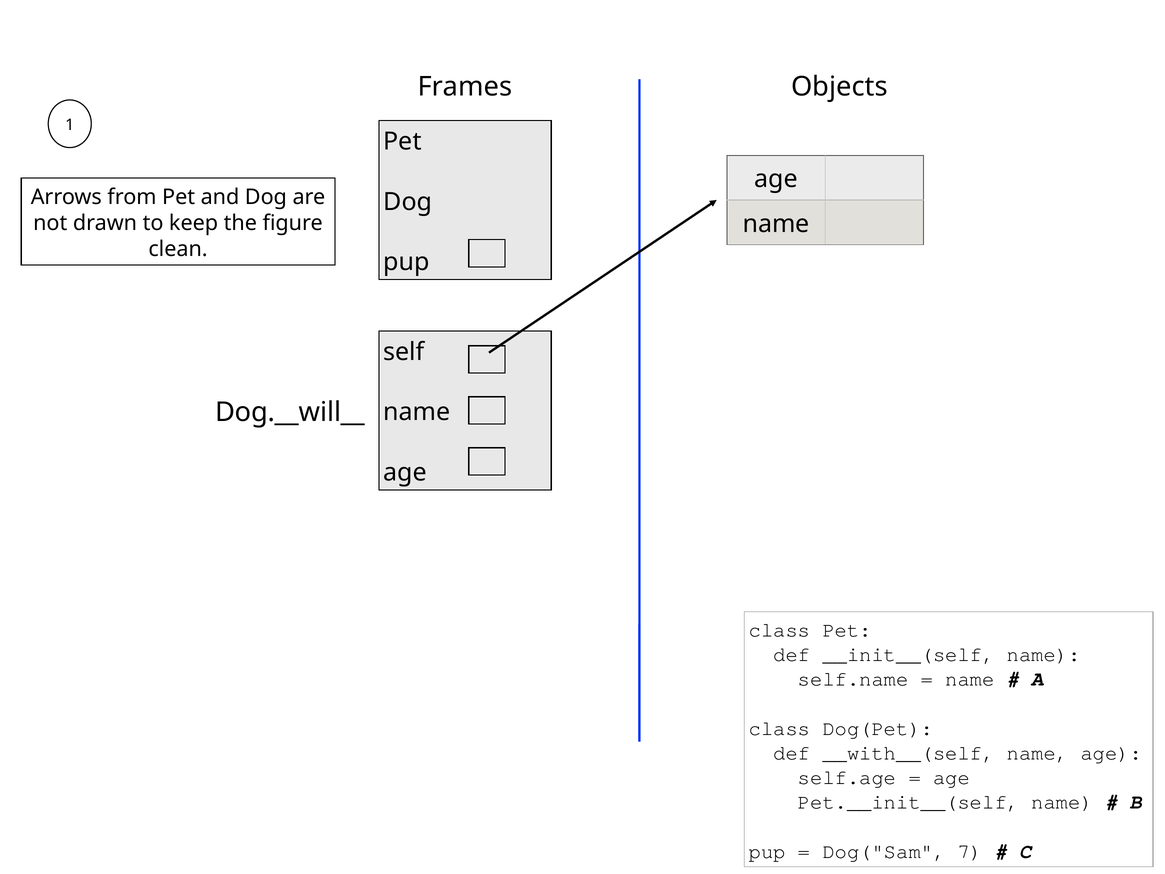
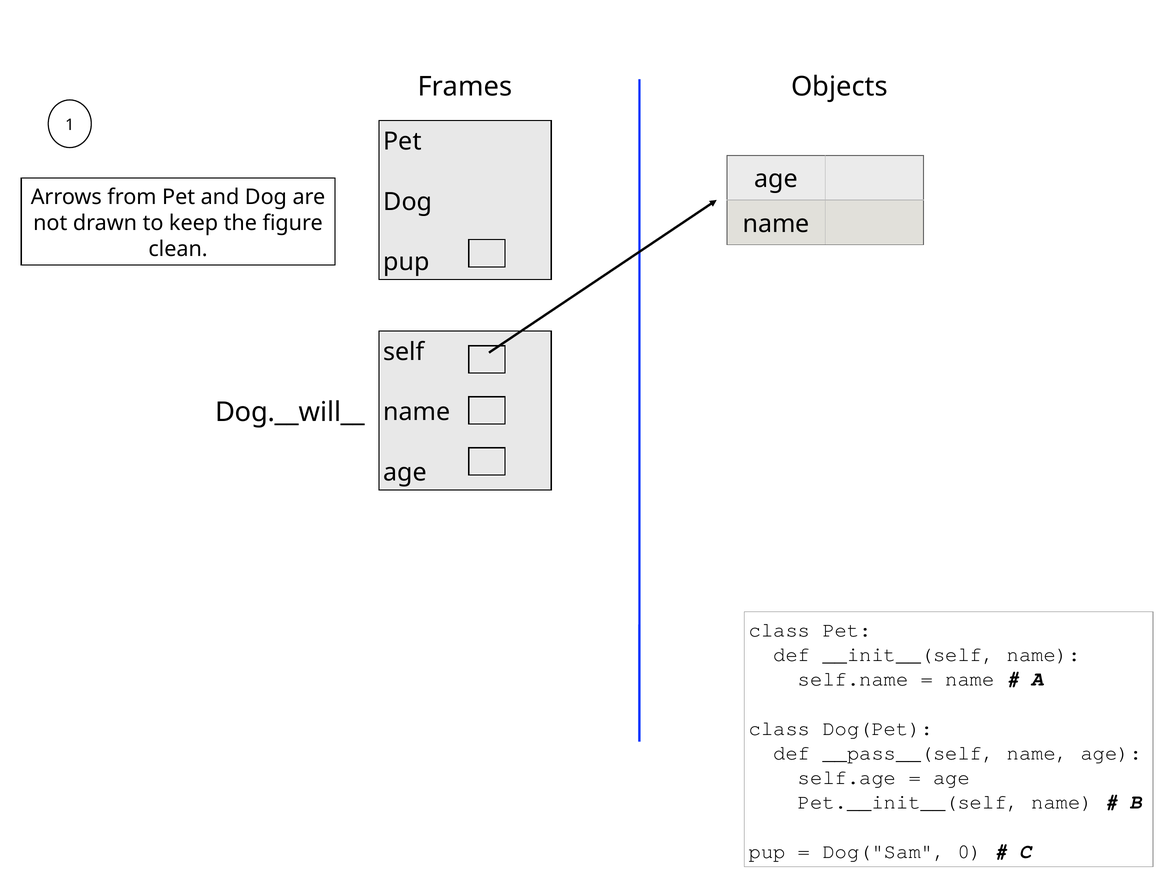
__with__(self: __with__(self -> __pass__(self (909, 753)
7: 7 -> 0 (970, 851)
